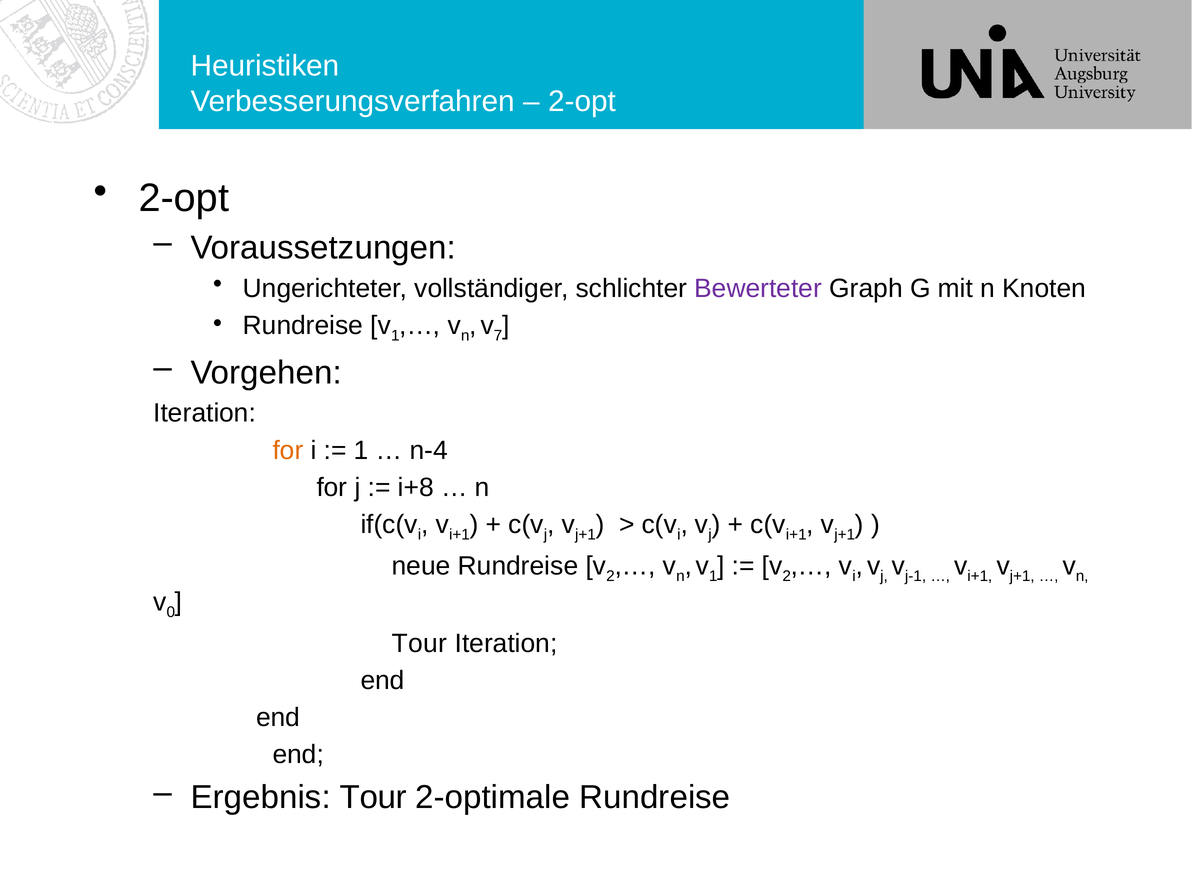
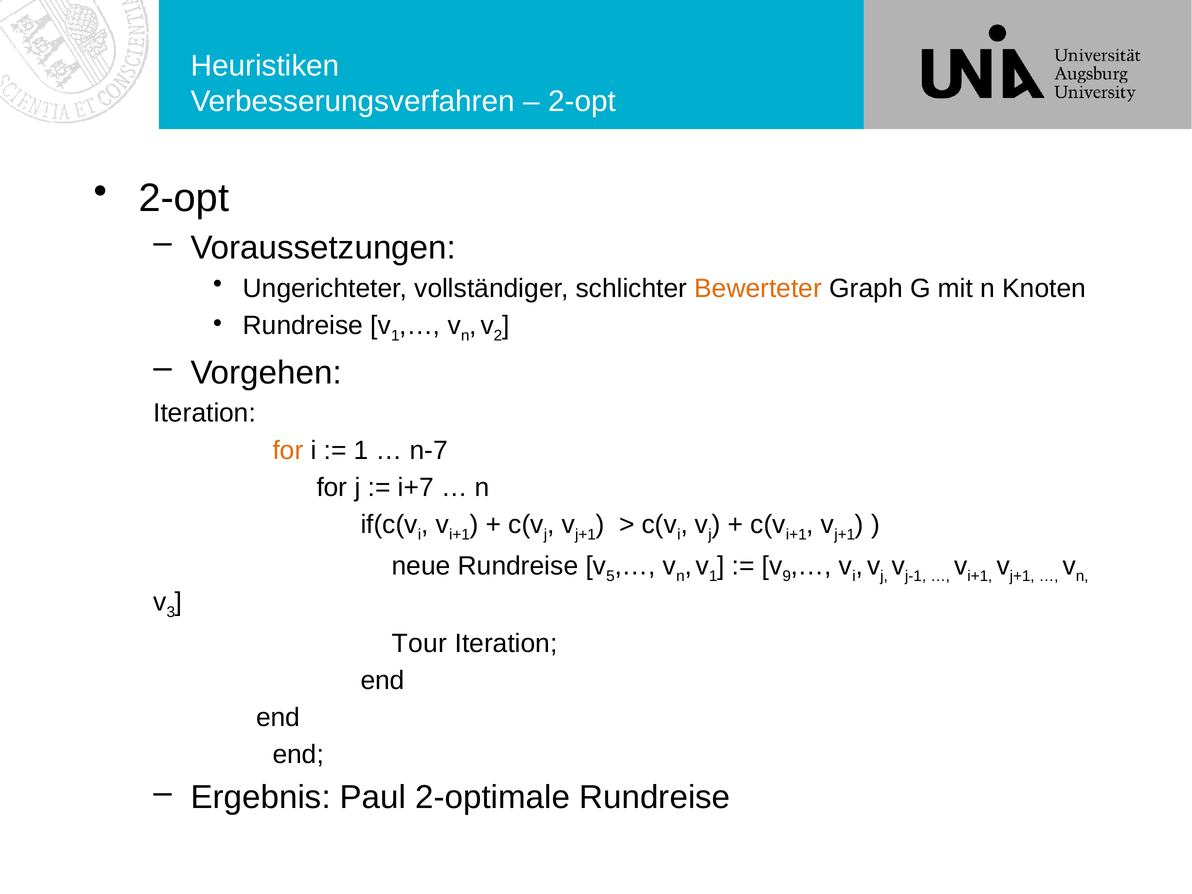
Bewerteter colour: purple -> orange (758, 288)
7: 7 -> 2 (498, 336)
n-4: n-4 -> n-7 (429, 450)
i+8: i+8 -> i+7 (416, 487)
2: 2 -> 5 (610, 576)
2: 2 -> 9 (787, 576)
0: 0 -> 3 (171, 612)
Ergebnis Tour: Tour -> Paul (373, 798)
